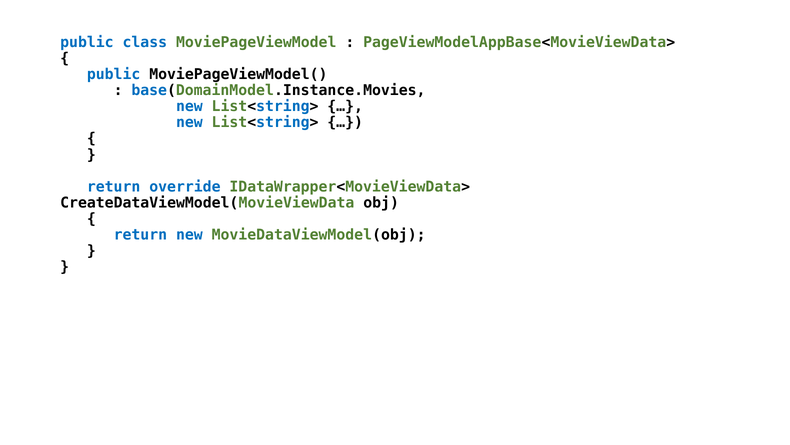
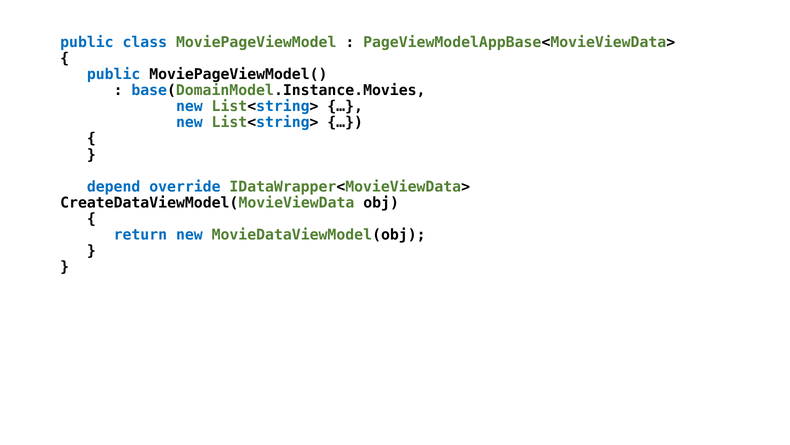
return: return -> depend (114, 186)
